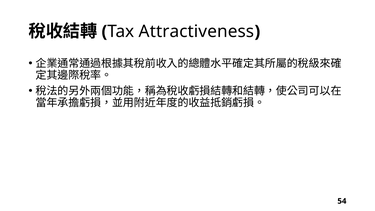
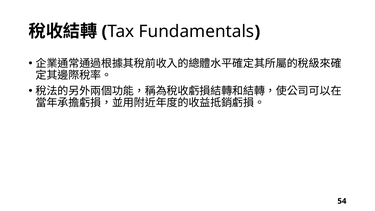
Attractiveness: Attractiveness -> Fundamentals (196, 32)
